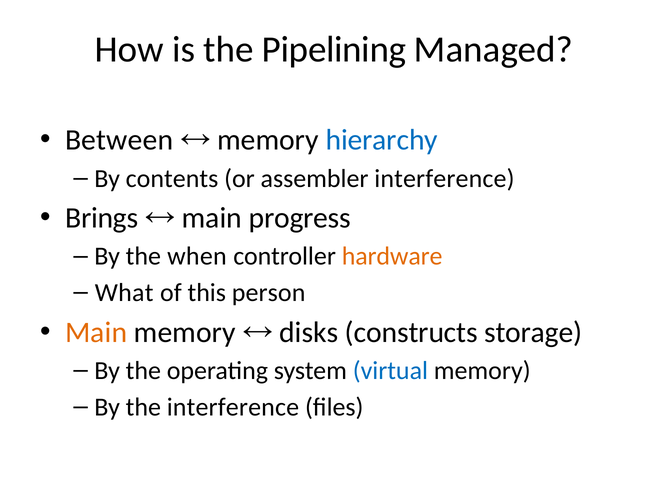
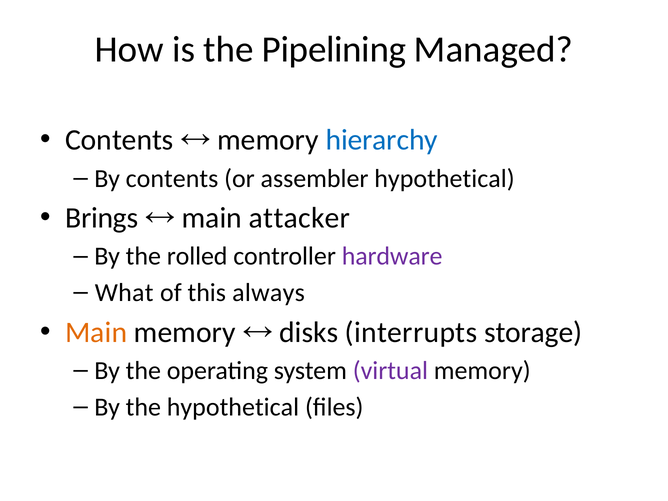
Between: Between -> Contents (119, 140)
assembler interference: interference -> hypothetical (444, 178)
progress: progress -> attacker (300, 218)
when: when -> rolled (197, 256)
hardware colour: orange -> purple (392, 256)
person: person -> always (269, 293)
constructs: constructs -> interrupts (411, 332)
virtual colour: blue -> purple (390, 371)
the interference: interference -> hypothetical (233, 407)
